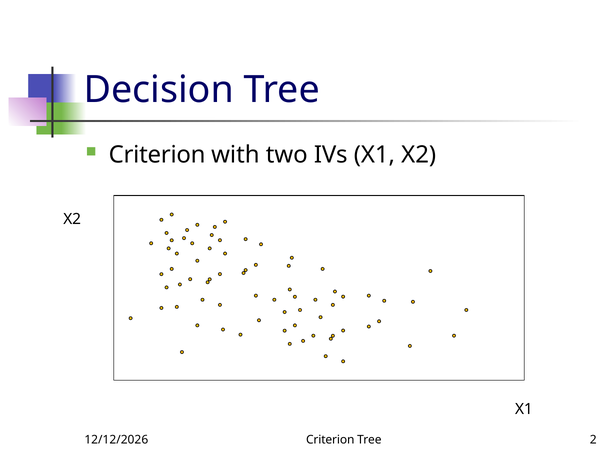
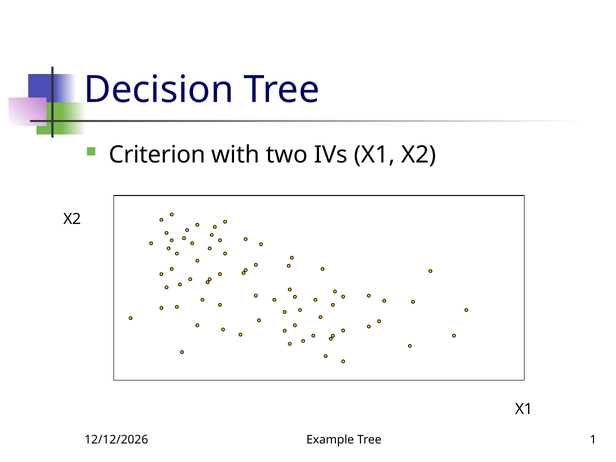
Criterion: Criterion -> Example (330, 440)
2: 2 -> 1 (593, 440)
